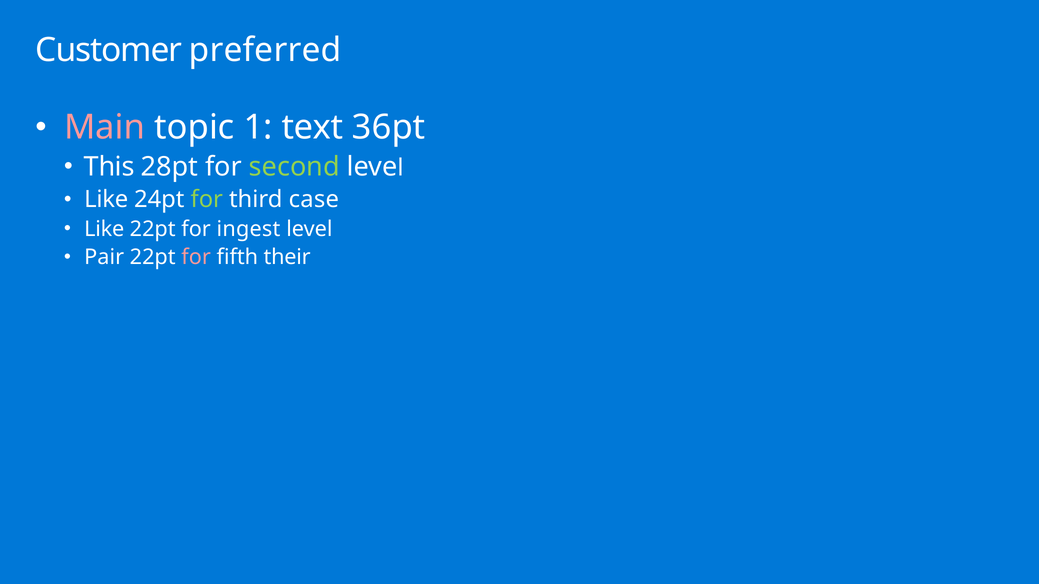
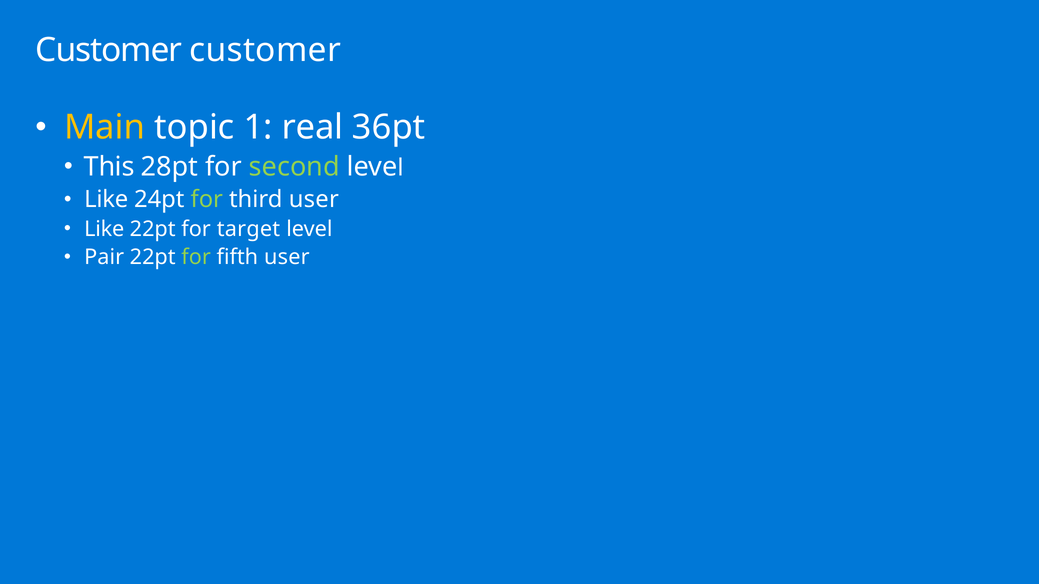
Customer preferred: preferred -> customer (265, 50)
Main colour: pink -> yellow (105, 128)
text: text -> real (312, 128)
third case: case -> user (314, 200)
ingest: ingest -> target (249, 229)
for colour: pink -> light green (196, 257)
fifth their: their -> user (287, 257)
